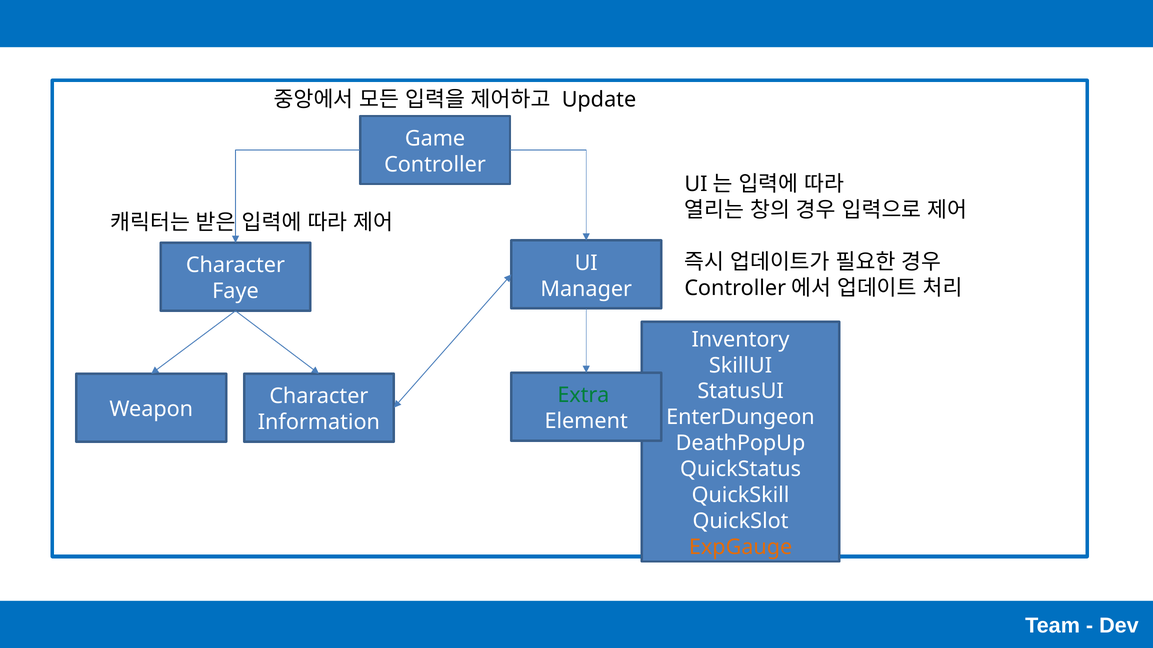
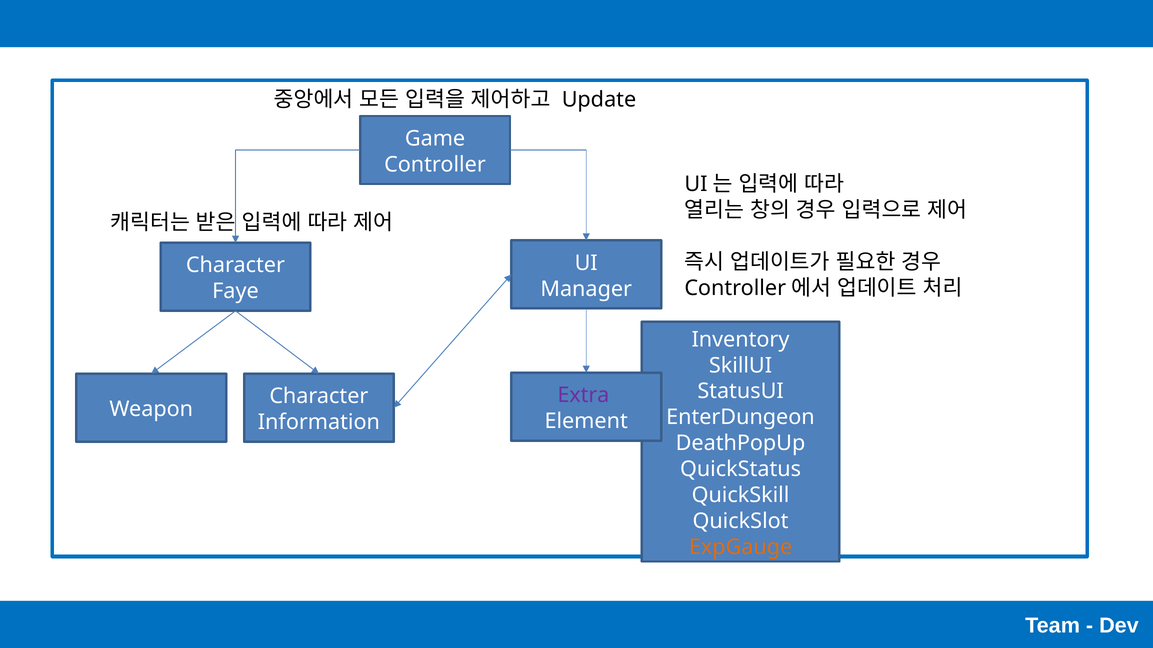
Extra colour: green -> purple (583, 396)
